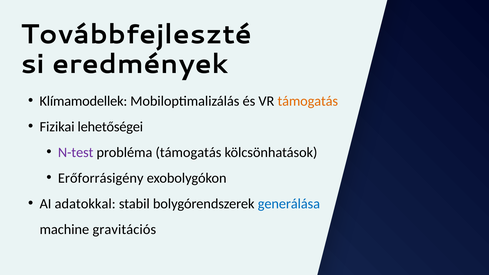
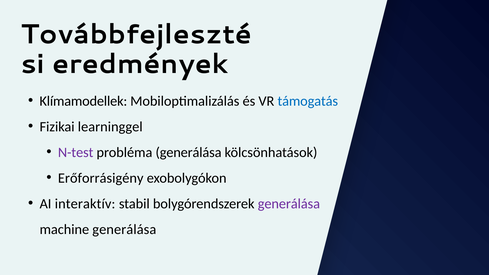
támogatás colour: orange -> blue (308, 101)
lehetőségei: lehetőségei -> learninggel (110, 127)
probléma támogatás: támogatás -> generálása (189, 152)
adatokkal: adatokkal -> interaktív (85, 204)
generálása colour: blue -> purple (289, 204)
machine gravitációs: gravitációs -> generálása (124, 229)
